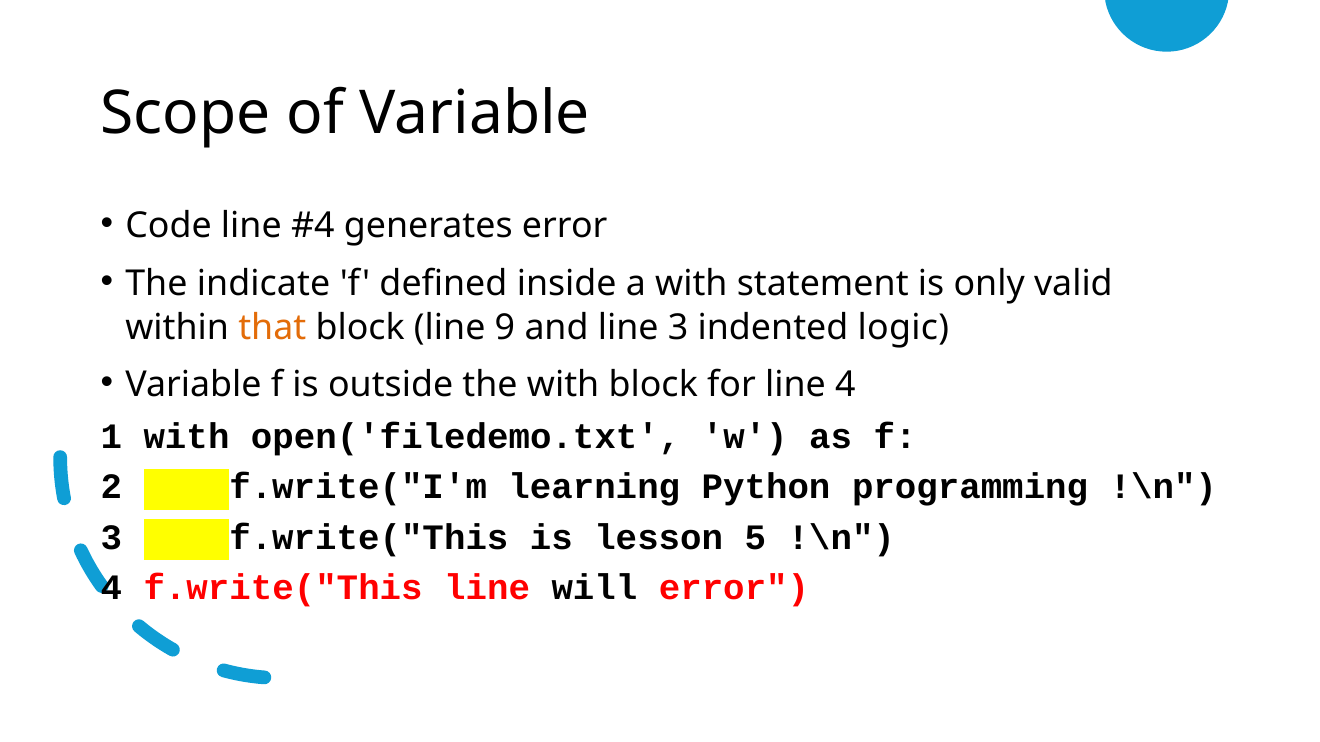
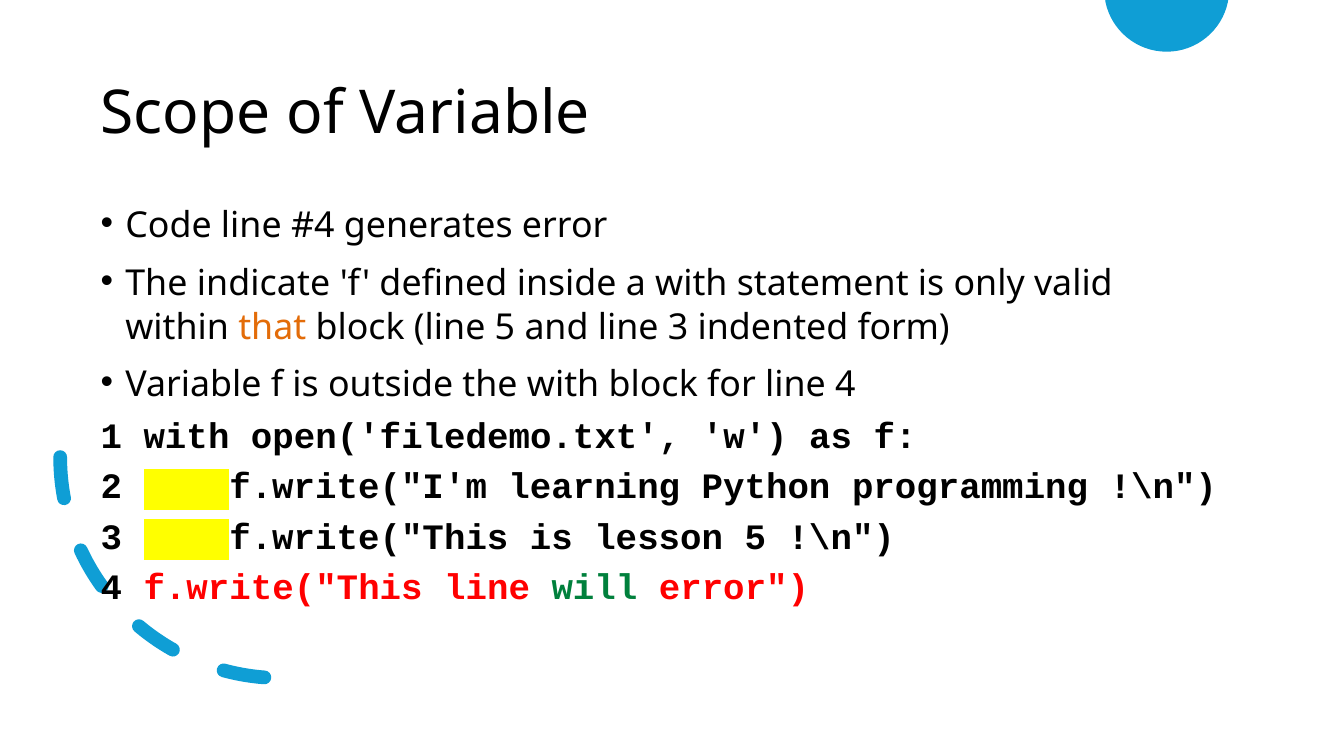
line 9: 9 -> 5 (505, 328)
logic: logic -> form (904, 328)
will colour: black -> green (594, 588)
